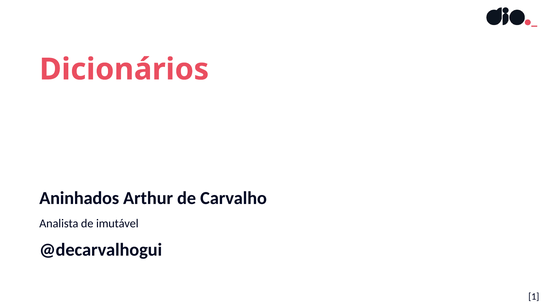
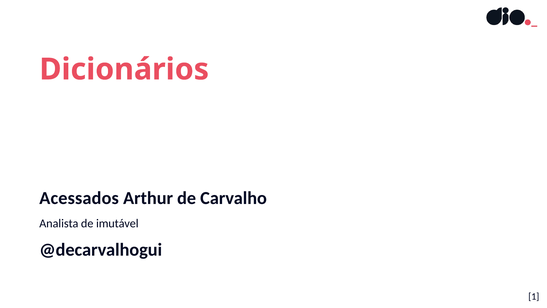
Aninhados: Aninhados -> Acessados (79, 198)
